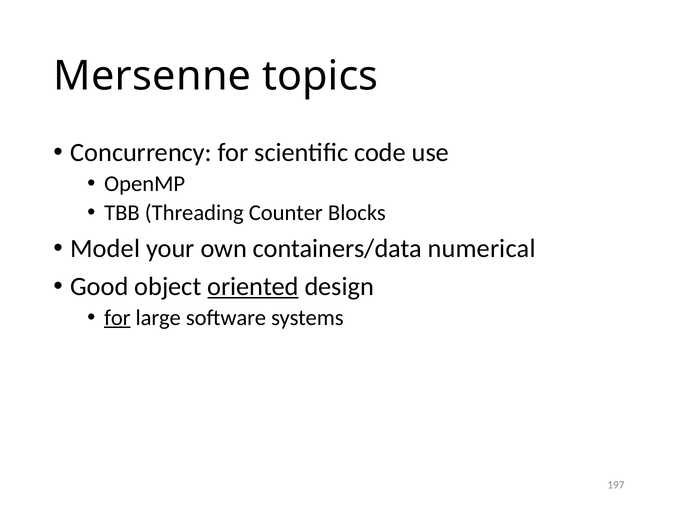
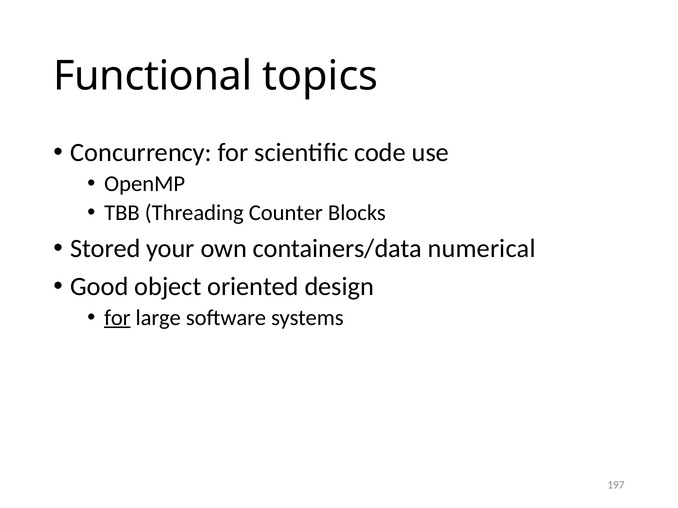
Mersenne: Mersenne -> Functional (153, 76)
Model: Model -> Stored (105, 249)
oriented underline: present -> none (253, 287)
